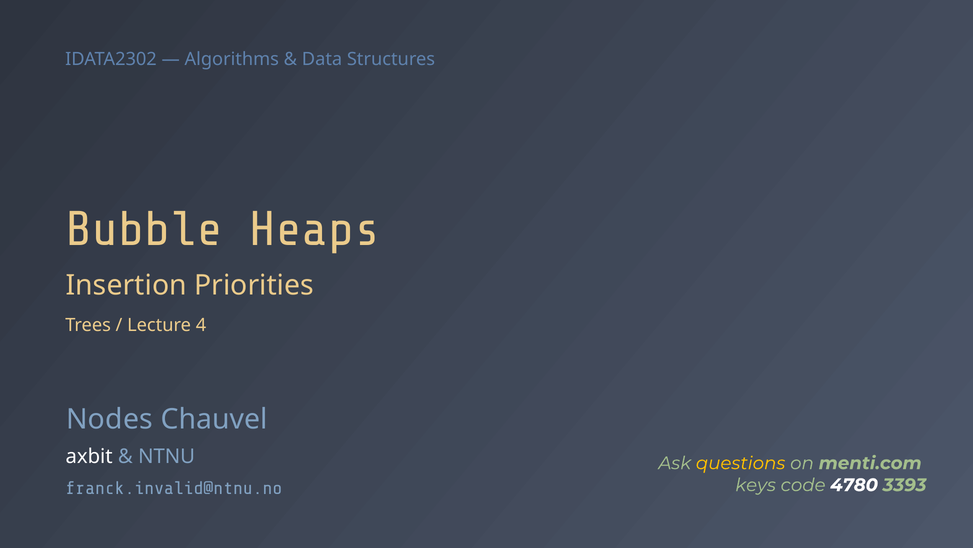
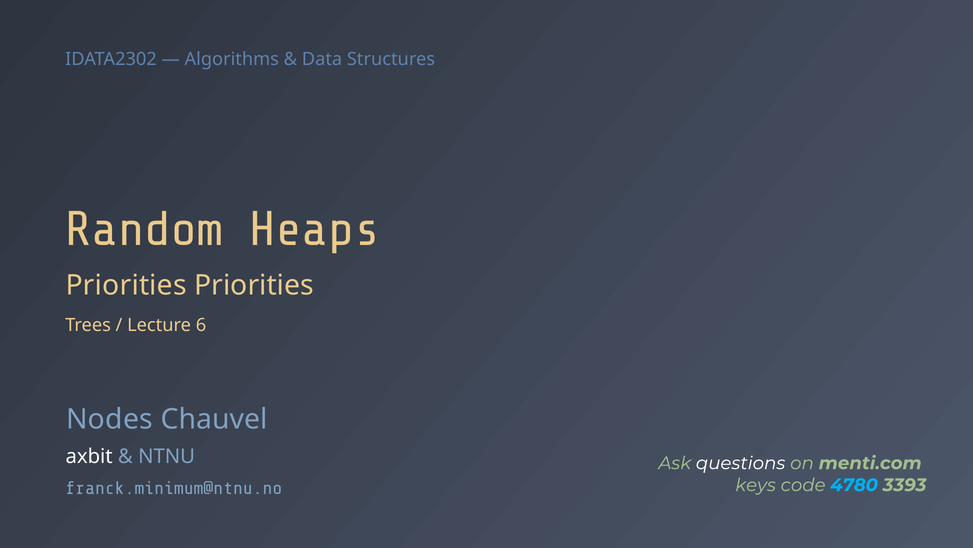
Bubble: Bubble -> Random (144, 229)
Insertion: Insertion -> Priorities (126, 285)
4: 4 -> 6 (201, 325)
questions colour: yellow -> white (741, 463)
franck.invalid@ntnu.no: franck.invalid@ntnu.no -> franck.minimum@ntnu.no (174, 488)
4780 colour: white -> light blue (854, 484)
